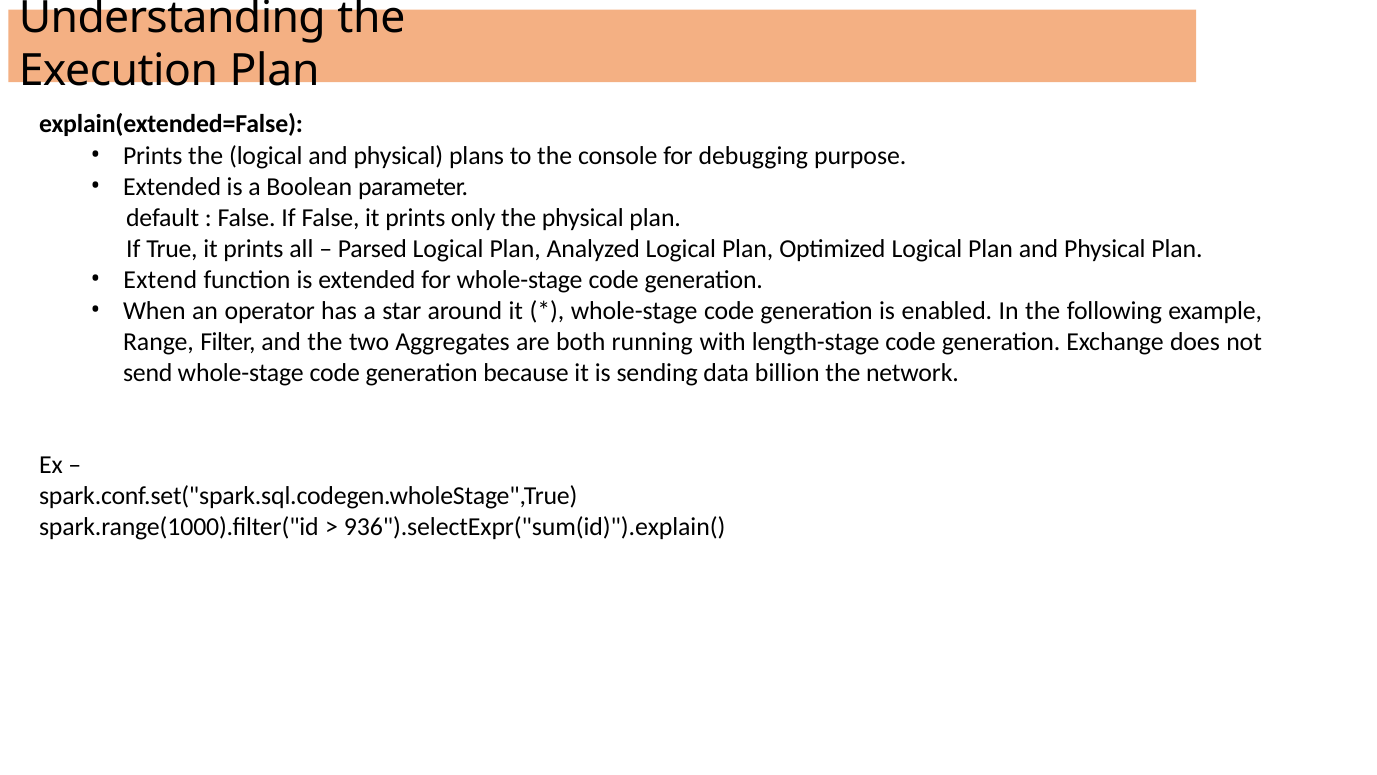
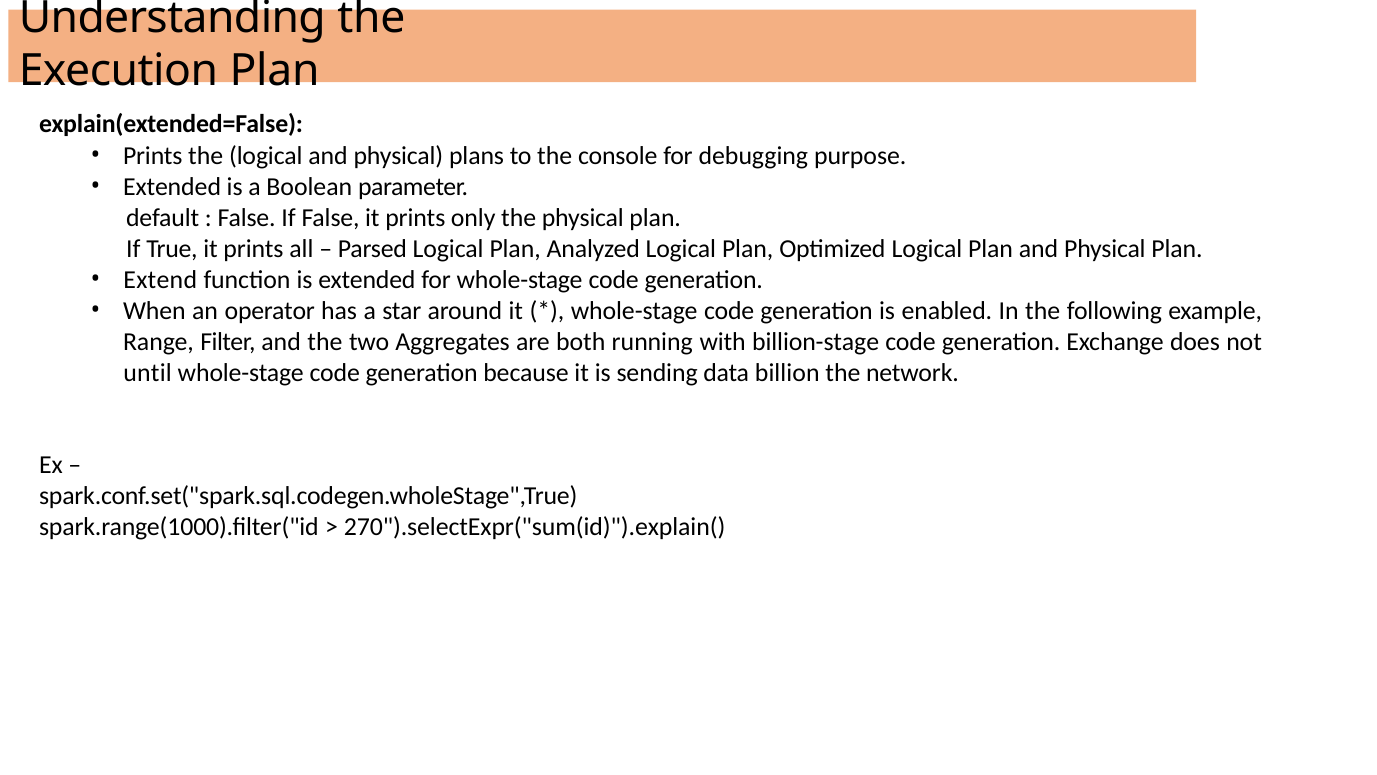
length-stage: length-stage -> billion-stage (816, 341)
send: send -> until (148, 372)
936").selectExpr("sum(id)").explain(: 936").selectExpr("sum(id)").explain( -> 270").selectExpr("sum(id)").explain( (535, 526)
